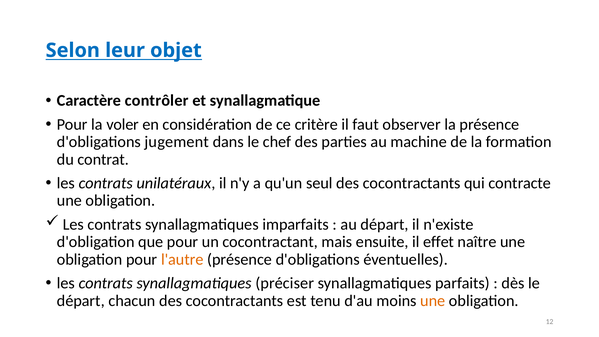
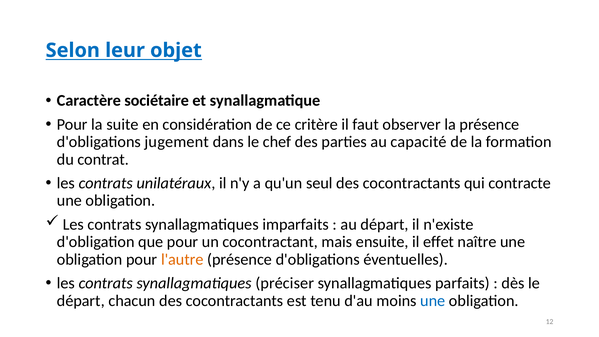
contrôler: contrôler -> sociétaire (157, 101)
voler: voler -> suite (123, 124)
machine: machine -> capacité (419, 142)
une colour: orange -> blue (433, 301)
